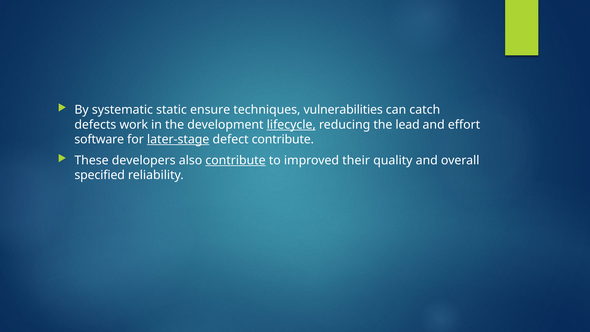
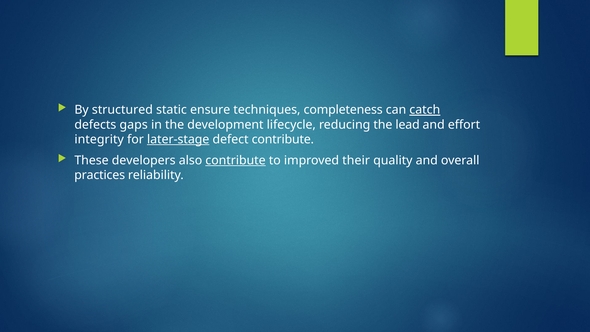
systematic: systematic -> structured (122, 110)
vulnerabilities: vulnerabilities -> completeness (343, 110)
catch underline: none -> present (425, 110)
work: work -> gaps (134, 125)
lifecycle underline: present -> none (291, 125)
software: software -> integrity (99, 139)
specified: specified -> practices (100, 175)
